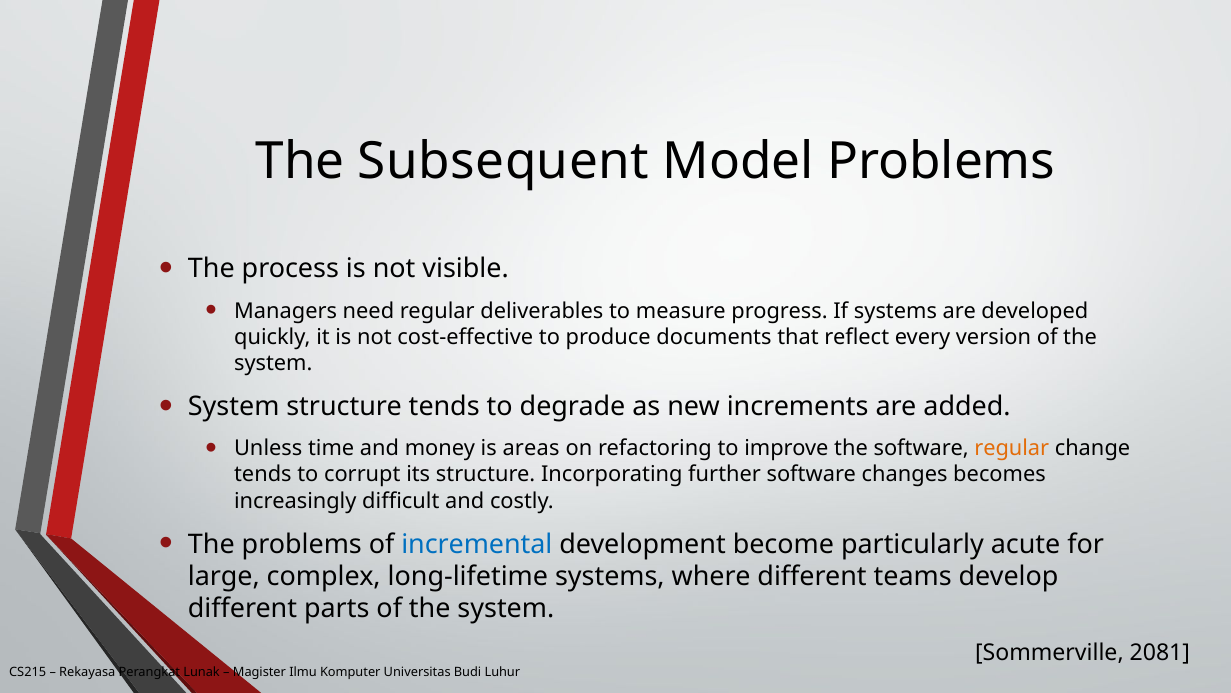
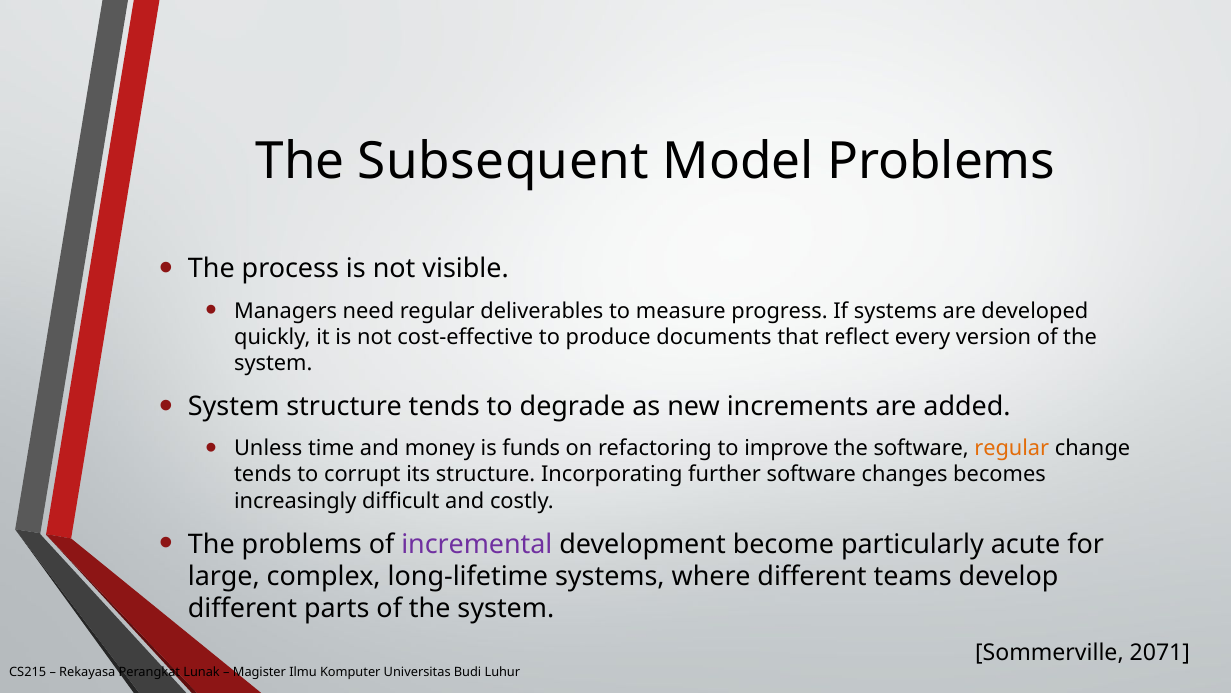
areas: areas -> funds (531, 448)
incremental colour: blue -> purple (477, 544)
2081: 2081 -> 2071 (1160, 653)
